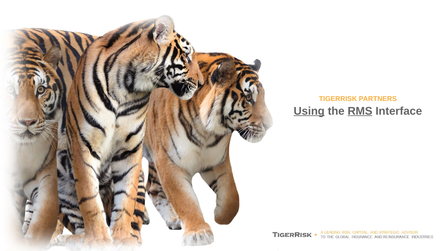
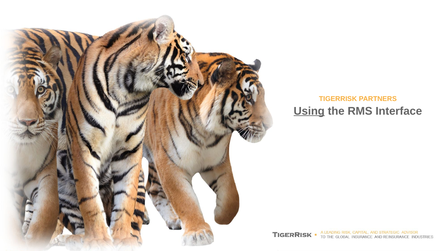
RMS underline: present -> none (360, 111)
